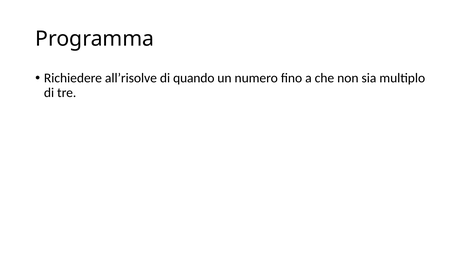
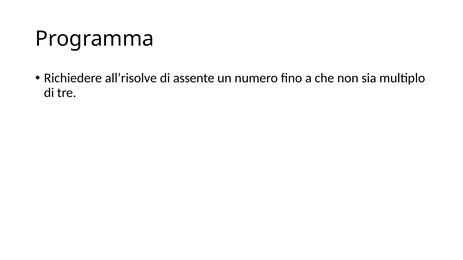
quando: quando -> assente (194, 78)
